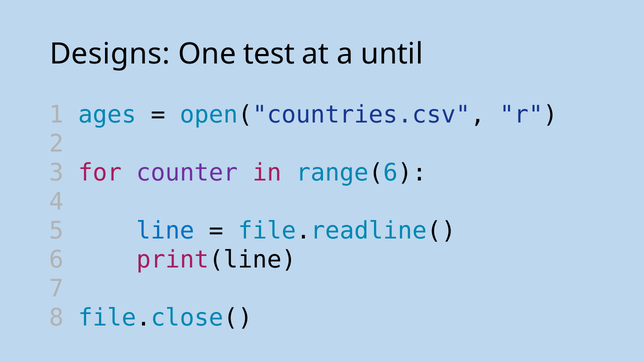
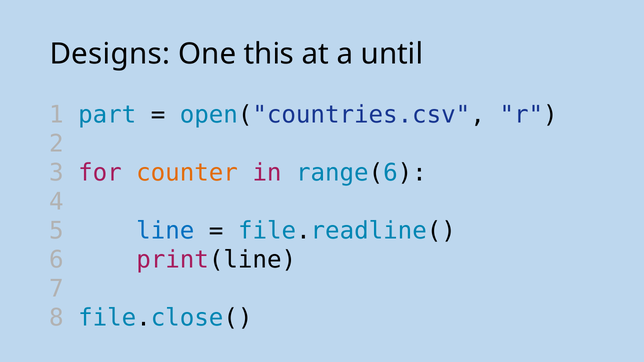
test: test -> this (269, 54)
ages: ages -> part (107, 115)
counter colour: purple -> orange (187, 173)
